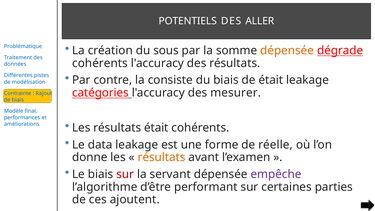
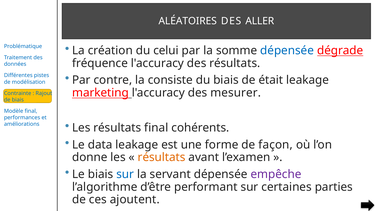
POTENTIELS: POTENTIELS -> ALÉATOIRES (188, 21)
sous: sous -> celui (166, 50)
dépensée colour: orange -> blue (287, 50)
cohérents: cohérents -> fréquence (100, 63)
catégories: catégories -> marketing (100, 93)
résultats était: était -> final (156, 128)
réelle: réelle -> façon (276, 145)
sur colour: red -> blue (125, 174)
